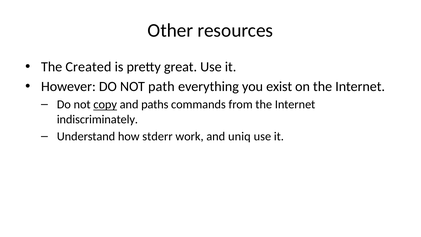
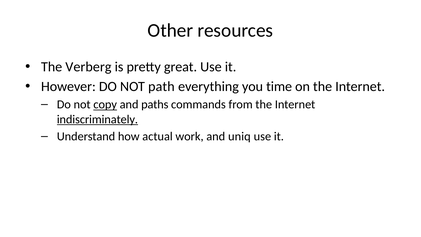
Created: Created -> Verberg (88, 67)
exist: exist -> time (279, 86)
indiscriminately underline: none -> present (97, 119)
stderr: stderr -> actual (158, 136)
